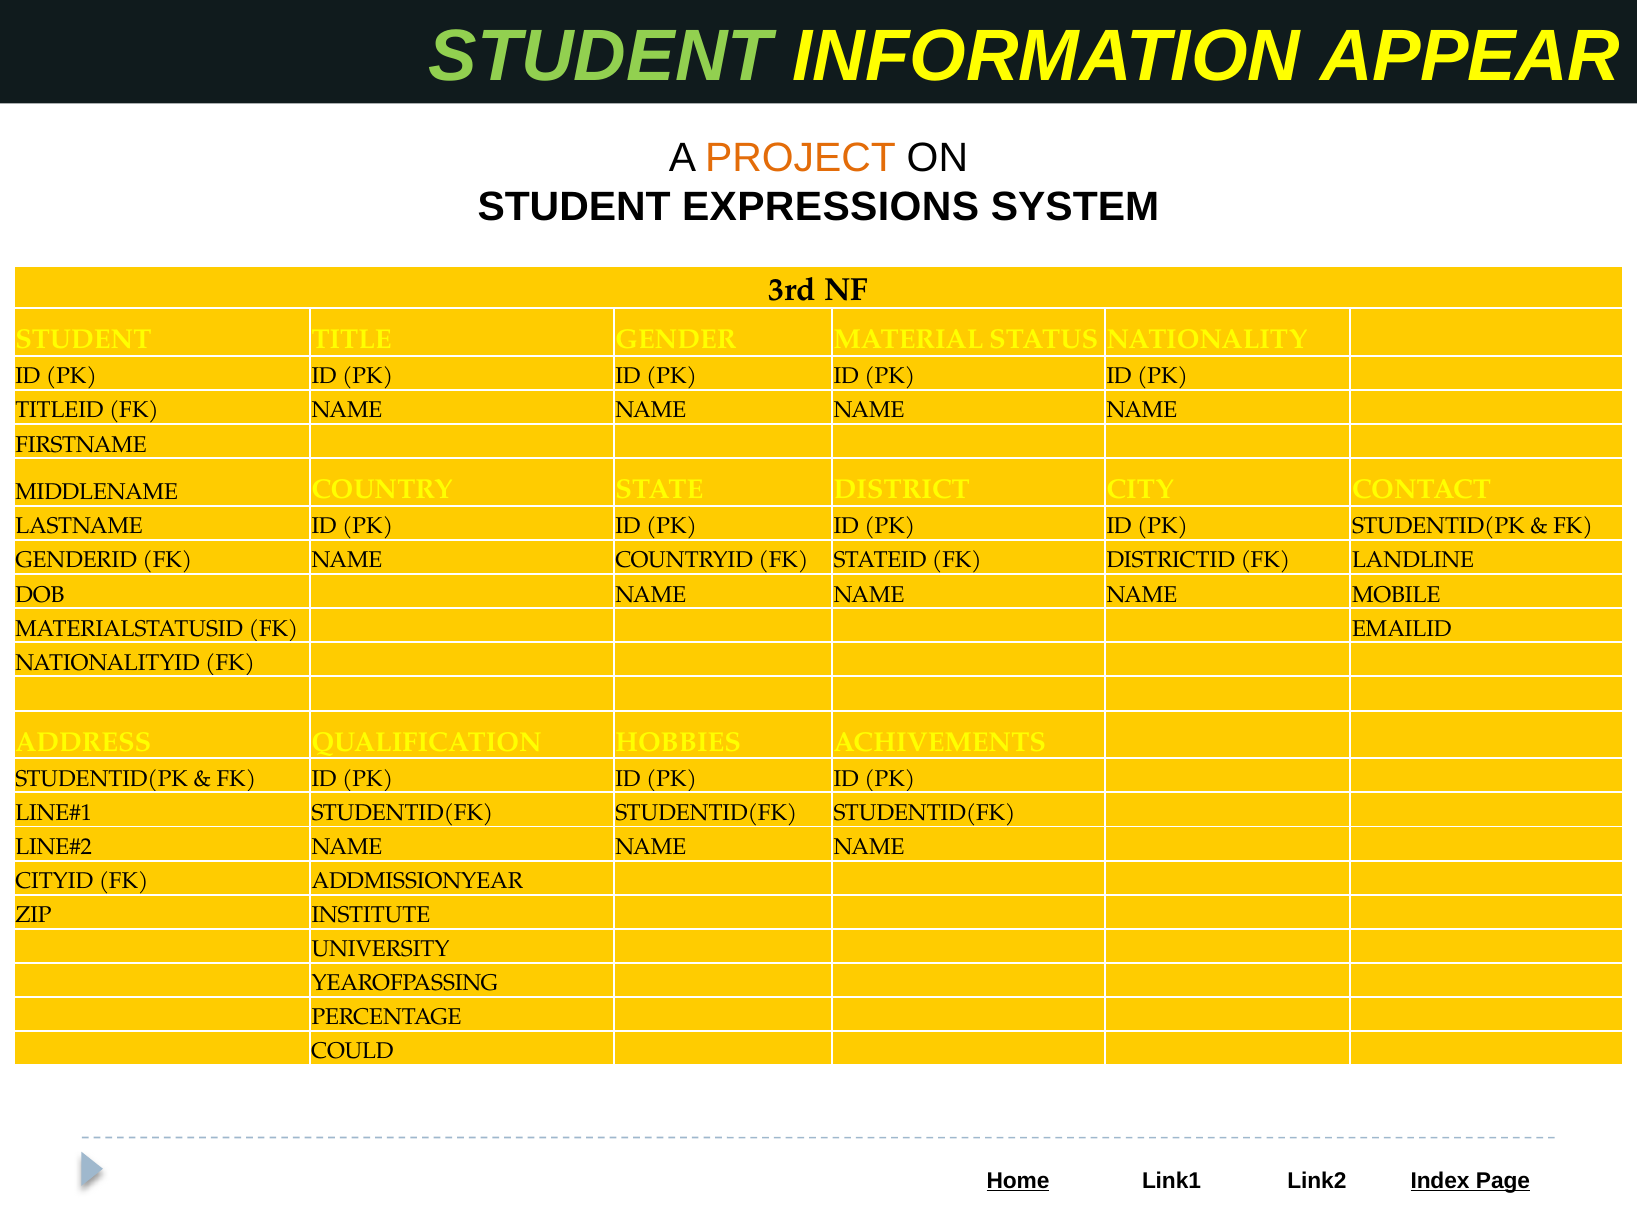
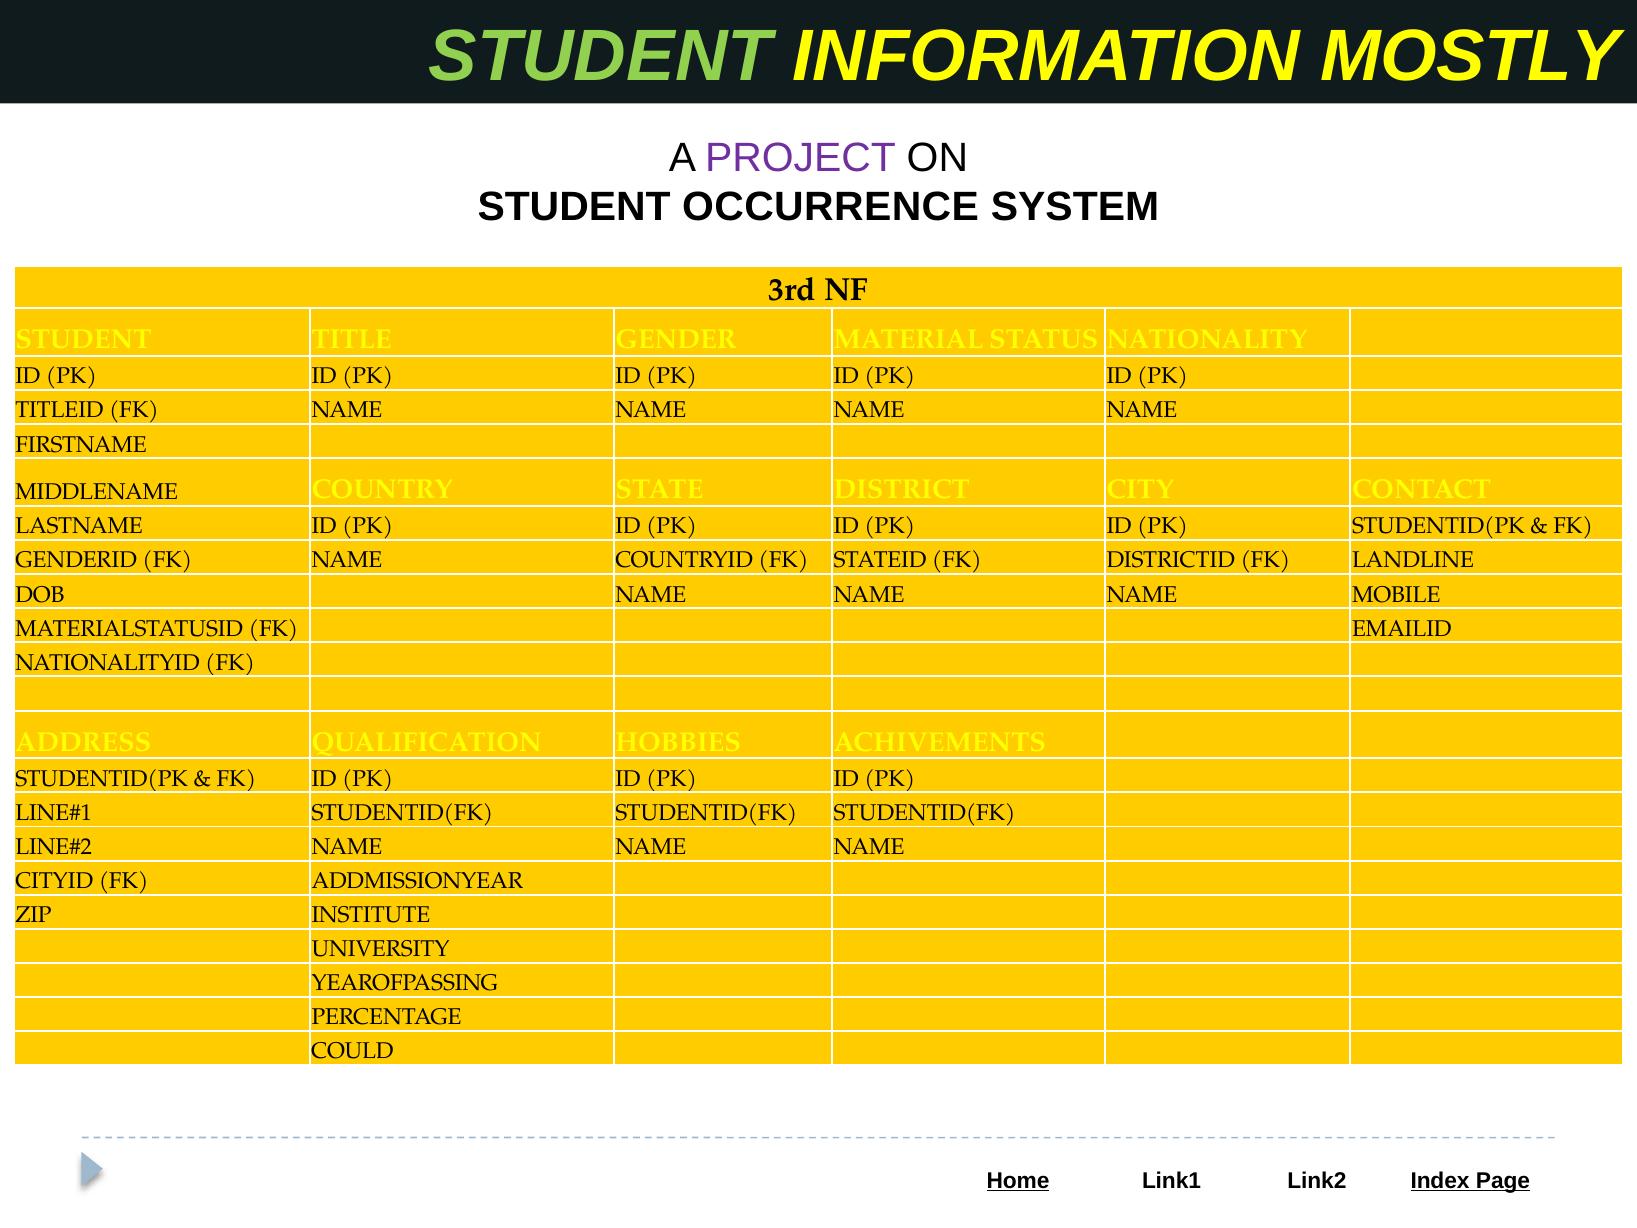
APPEAR: APPEAR -> MOSTLY (1470, 57)
PROJECT colour: orange -> purple (801, 158)
EXPRESSIONS: EXPRESSIONS -> OCCURRENCE (831, 207)
